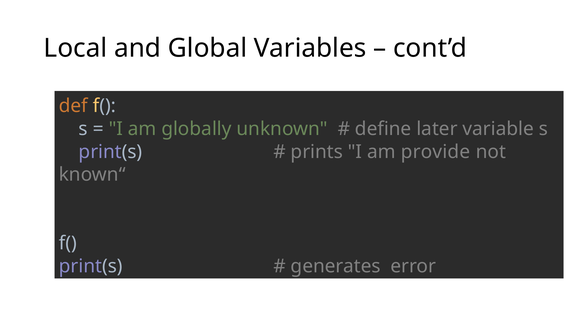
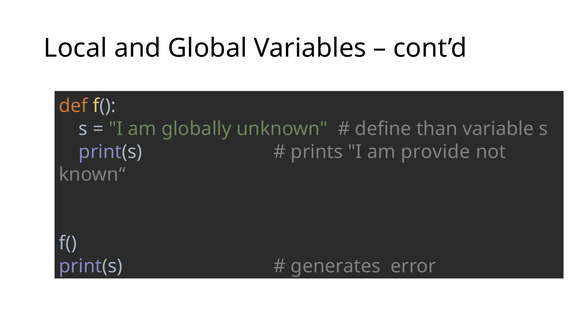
later: later -> than (437, 129)
